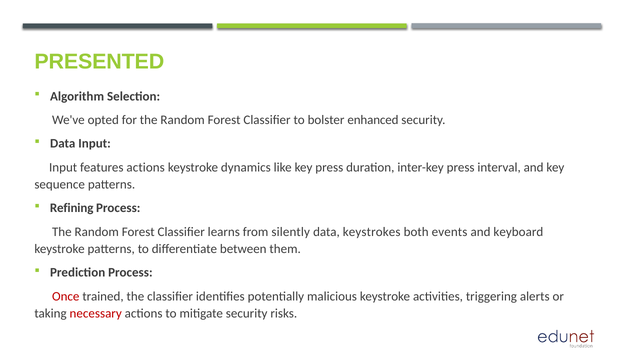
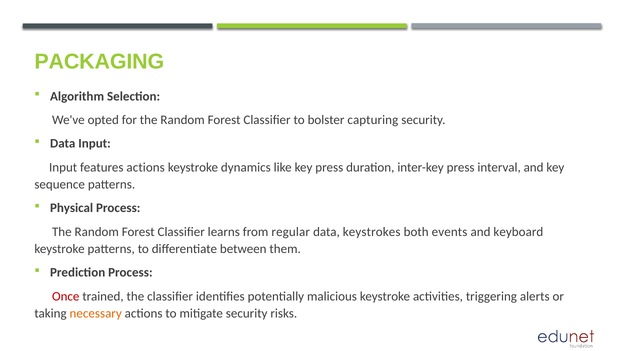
PRESENTED: PRESENTED -> PACKAGING (99, 62)
enhanced: enhanced -> capturing (373, 120)
Refining: Refining -> Physical (72, 208)
silently: silently -> regular (291, 232)
necessary colour: red -> orange (96, 313)
